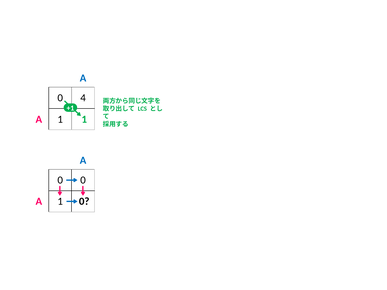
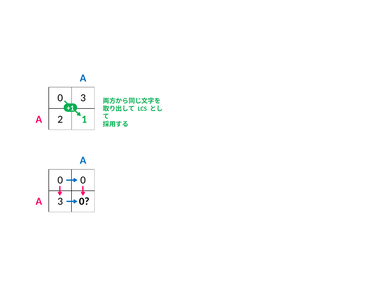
0 4: 4 -> 3 (83, 98)
1: 1 -> 2 (60, 119)
1: 1 -> 3 (60, 202)
